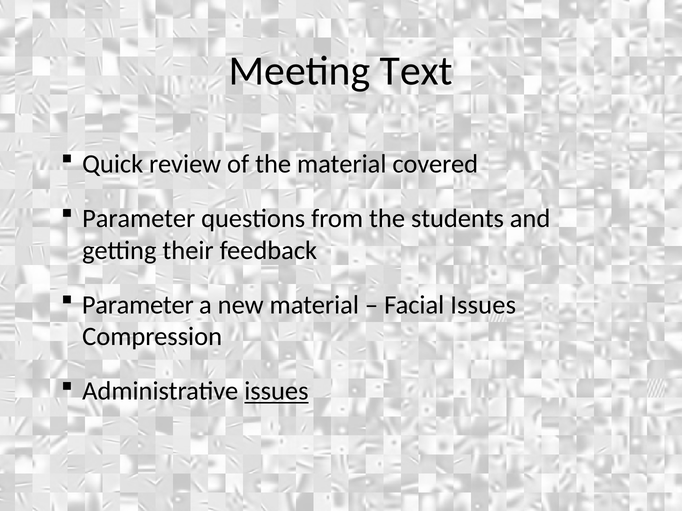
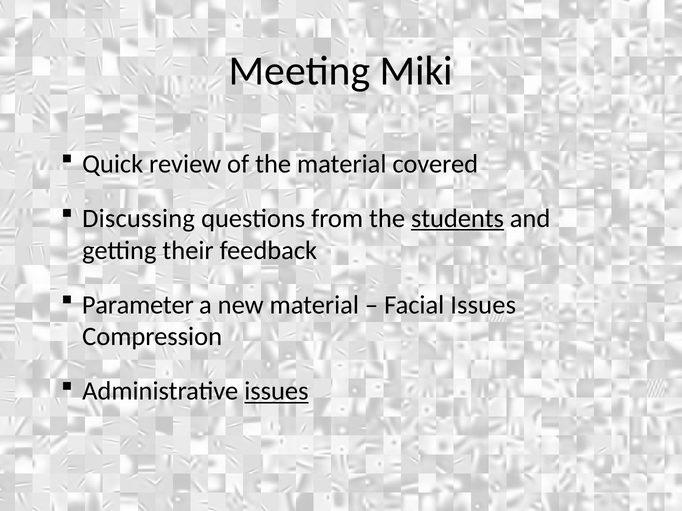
Text: Text -> Miki (416, 71)
Parameter: Parameter -> Discussing (139, 219)
students underline: none -> present (457, 219)
